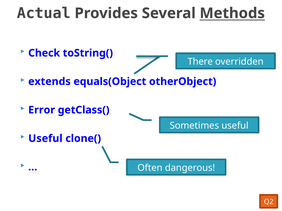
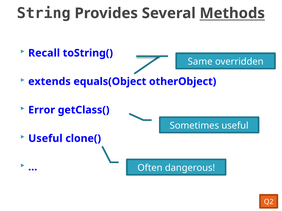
Actual: Actual -> String (44, 13)
Check: Check -> Recall (44, 53)
There: There -> Same (200, 62)
